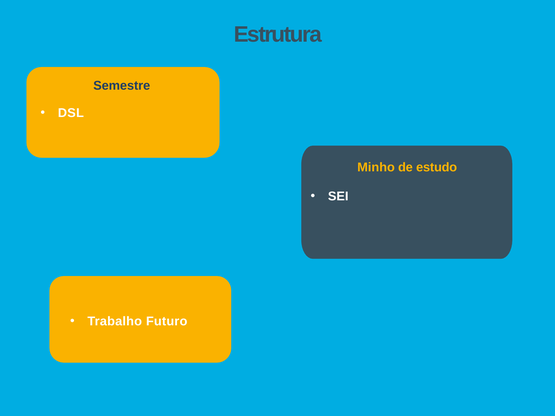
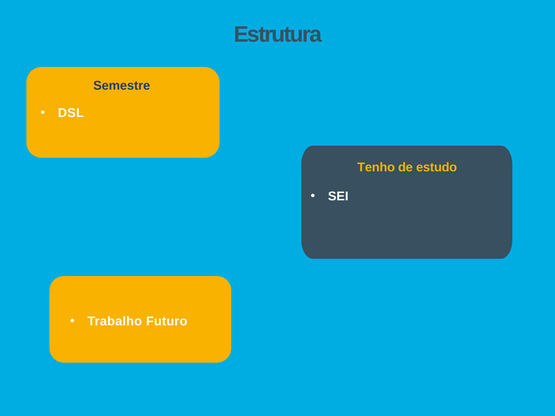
Minho: Minho -> Tenho (376, 167)
